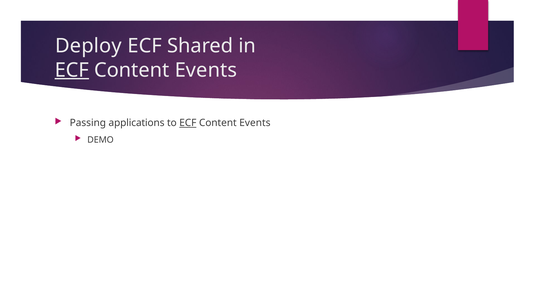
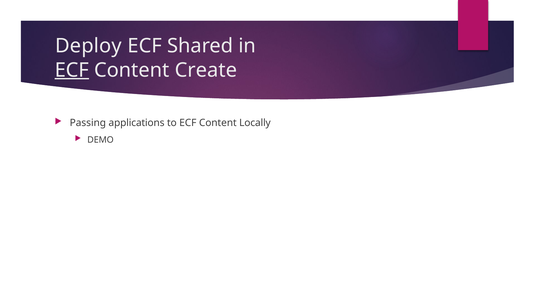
Events: Events -> Create (206, 70)
ECF underline: present -> none (188, 123)
Events: Events -> Locally (255, 123)
